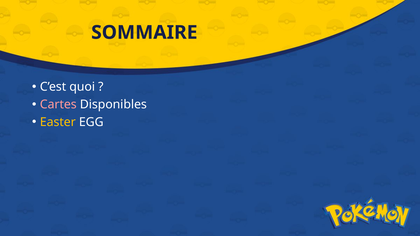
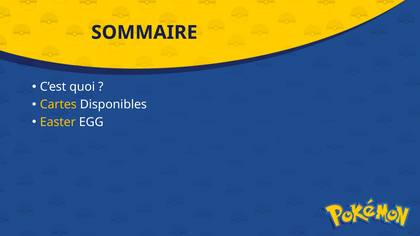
Cartes colour: pink -> yellow (58, 105)
